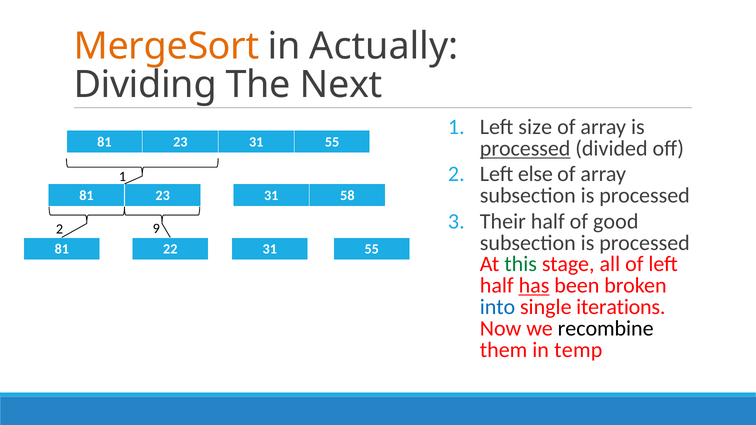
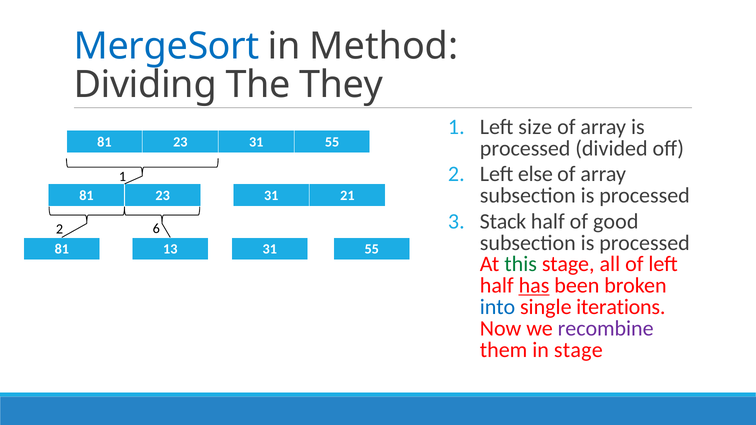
MergeSort colour: orange -> blue (166, 46)
Actually: Actually -> Method (384, 46)
Next: Next -> They (341, 85)
processed underline: present -> none (525, 149)
58: 58 -> 21 (347, 196)
Their: Their -> Stack (503, 221)
9: 9 -> 6 (156, 229)
22: 22 -> 13 (170, 249)
recombine colour: black -> purple (606, 329)
in temp: temp -> stage (578, 350)
